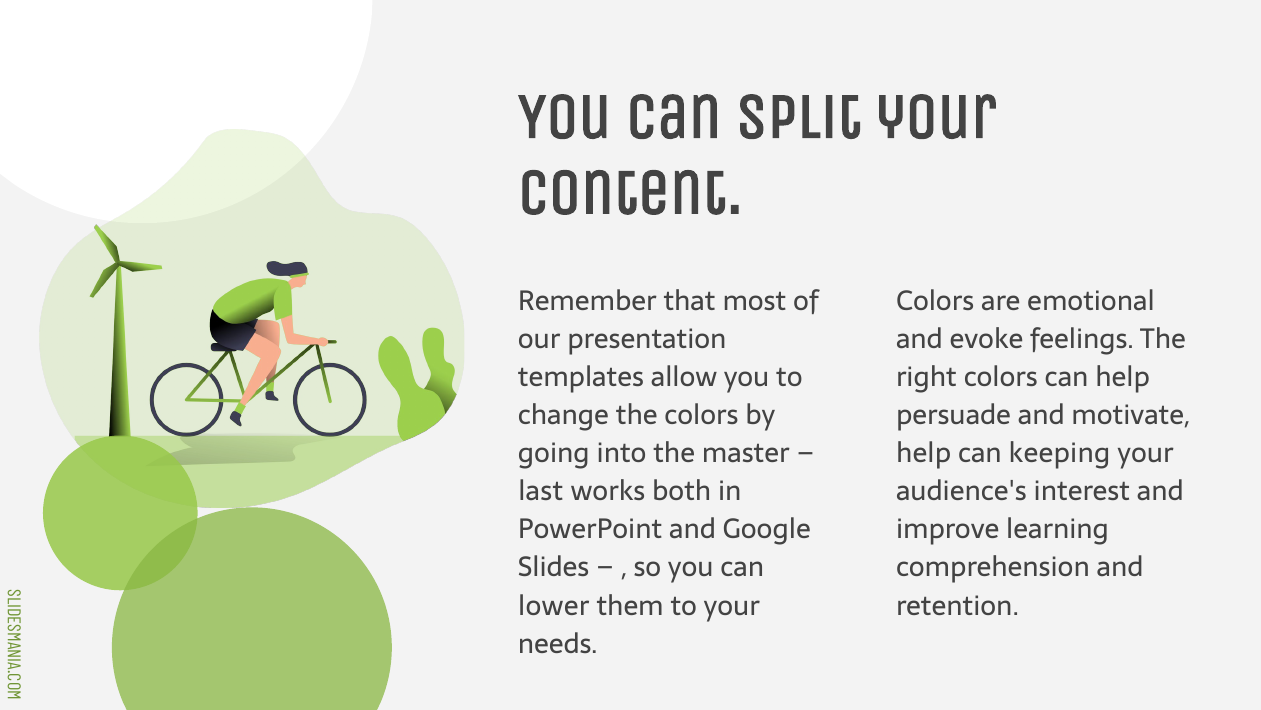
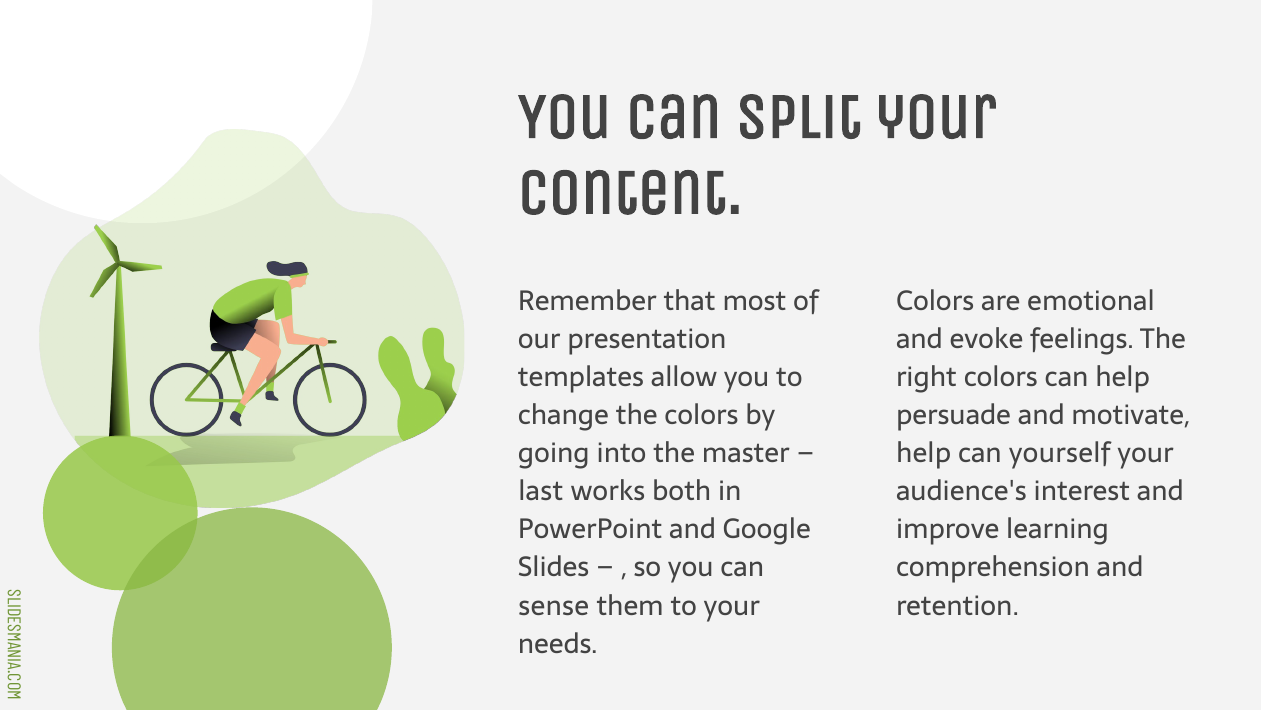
keeping: keeping -> yourself (1060, 453)
lower: lower -> sense (554, 605)
